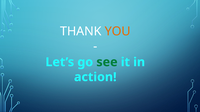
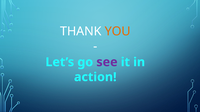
see colour: green -> purple (107, 62)
